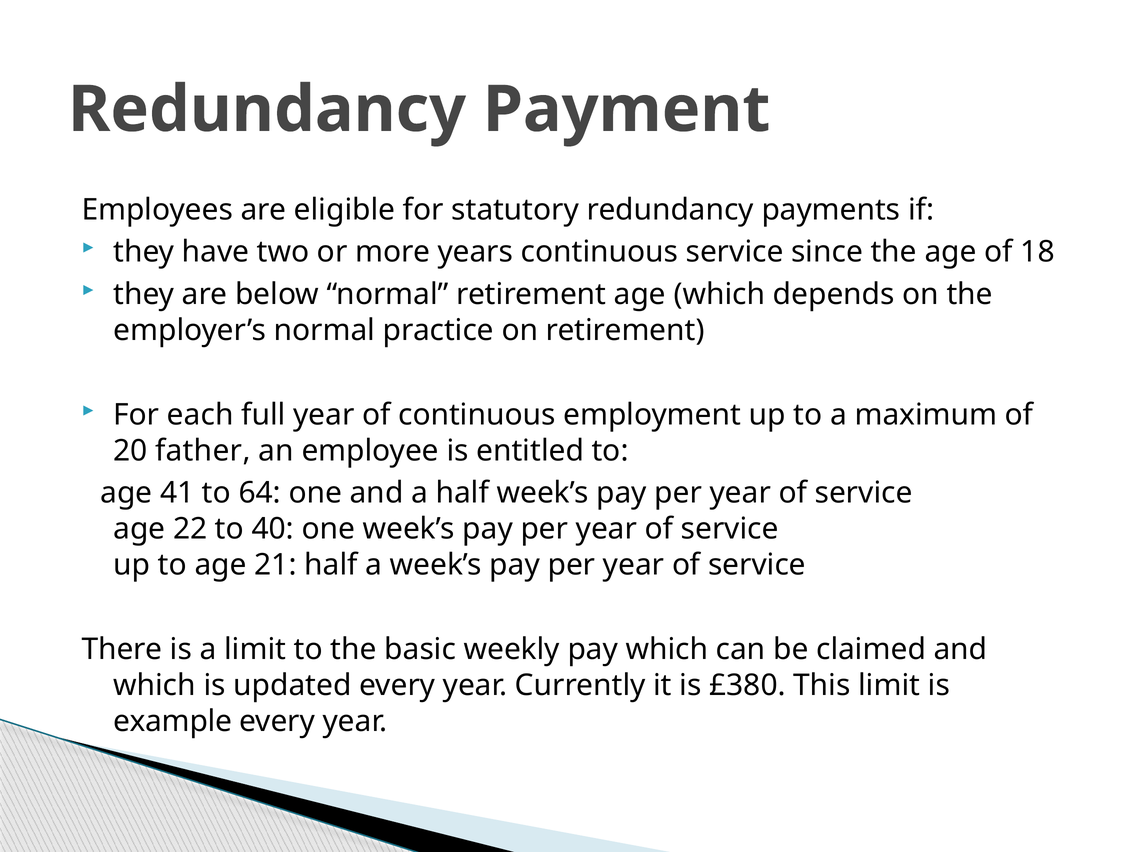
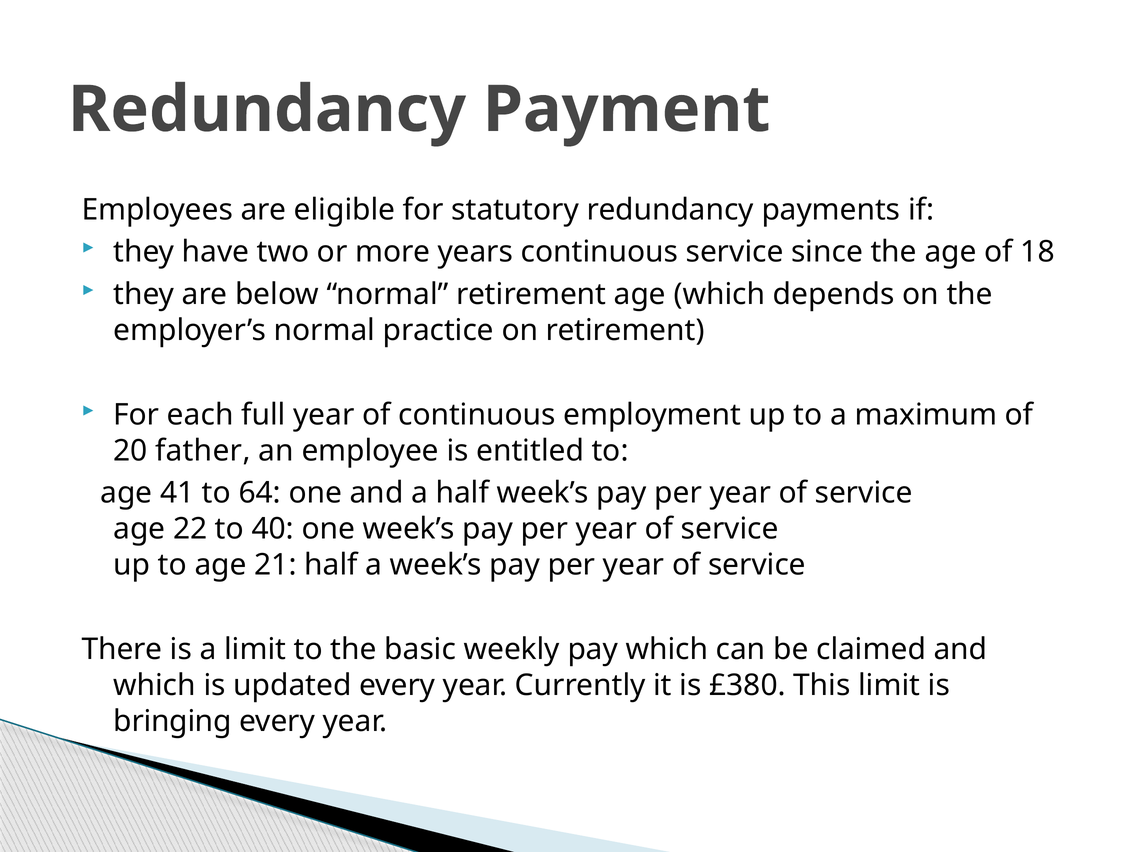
example: example -> bringing (173, 721)
